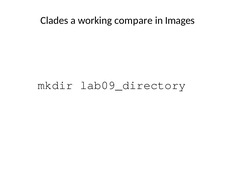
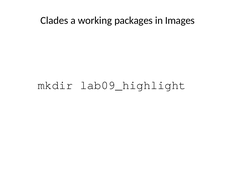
compare: compare -> packages (134, 20)
lab09_directory: lab09_directory -> lab09_highlight (133, 85)
